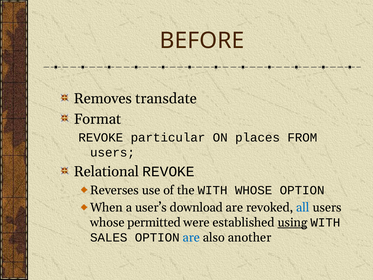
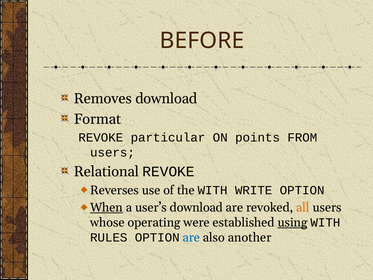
Removes transdate: transdate -> download (166, 99)
places: places -> points (258, 137)
WITH WHOSE: WHOSE -> WRITE (254, 190)
When underline: none -> present (106, 207)
all colour: blue -> orange (303, 207)
permitted: permitted -> operating (154, 222)
SALES: SALES -> RULES (109, 237)
